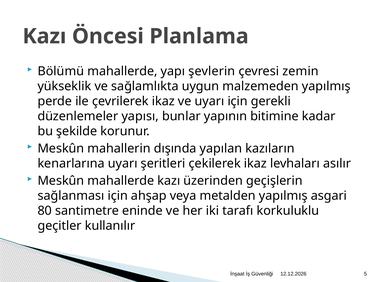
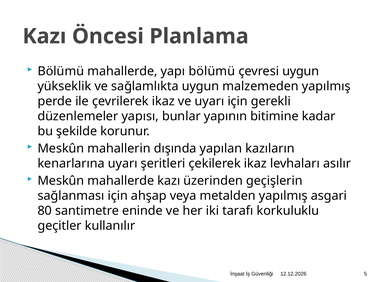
yapı şevlerin: şevlerin -> bölümü (212, 71)
çevresi zemin: zemin -> uygun (301, 71)
